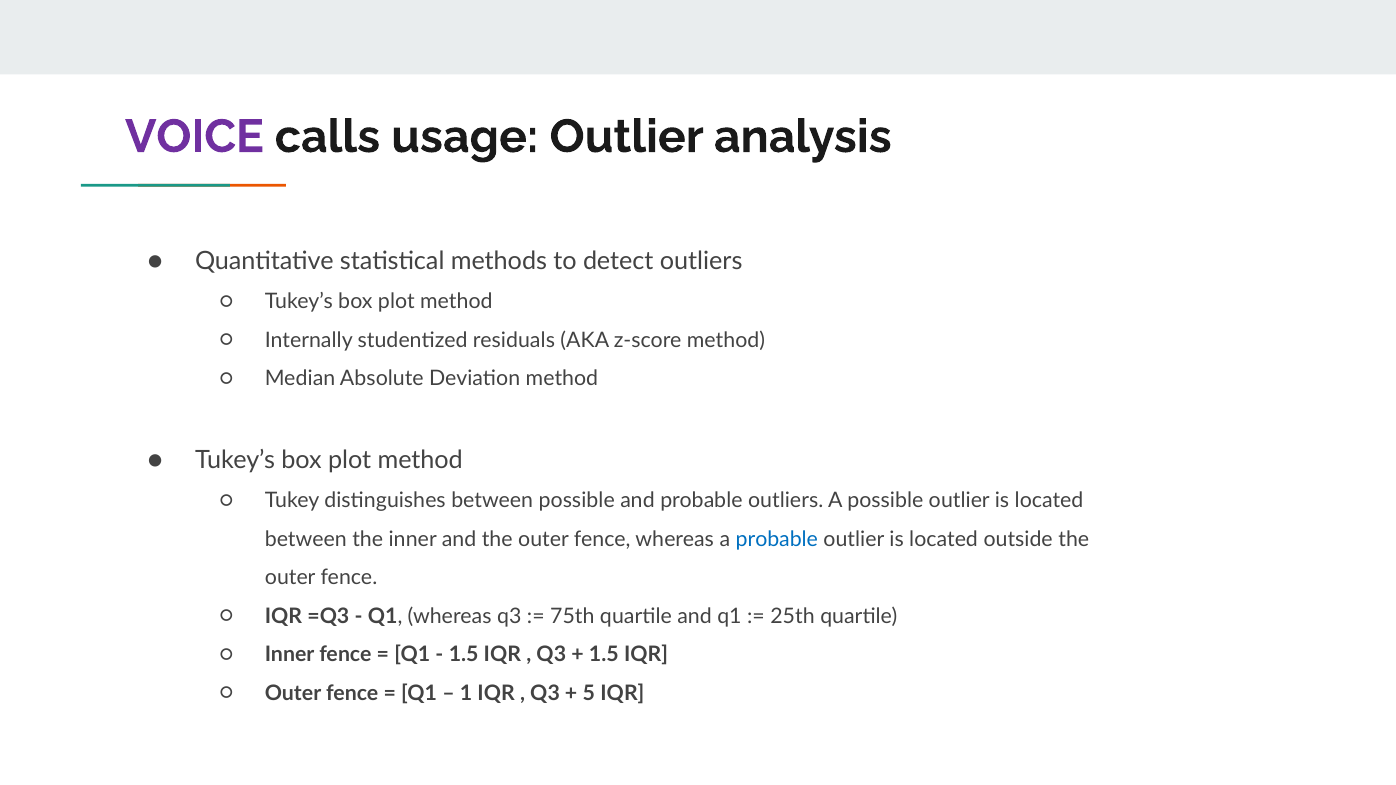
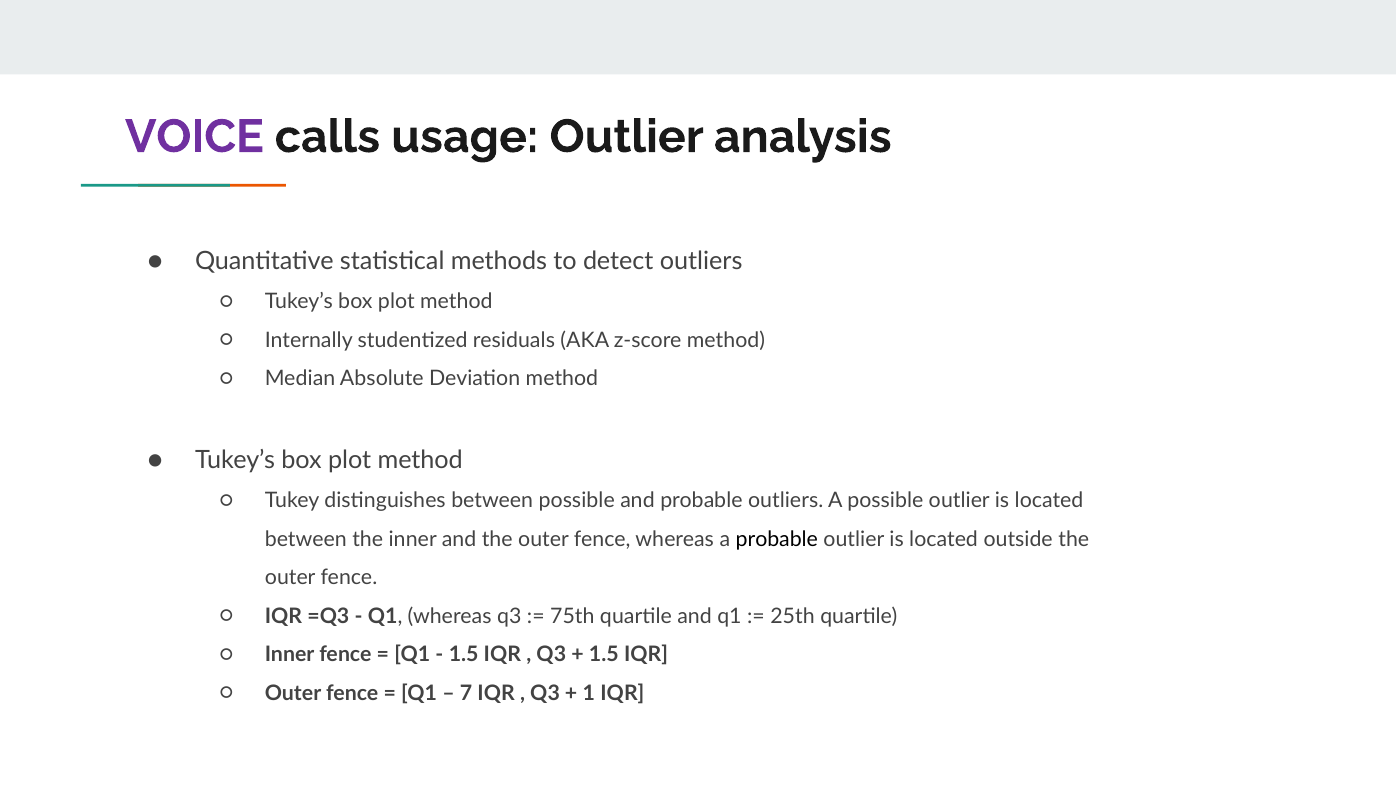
probable colour: blue -> black (777, 539)
1: 1 -> 7 (466, 693)
5: 5 -> 1 (589, 693)
